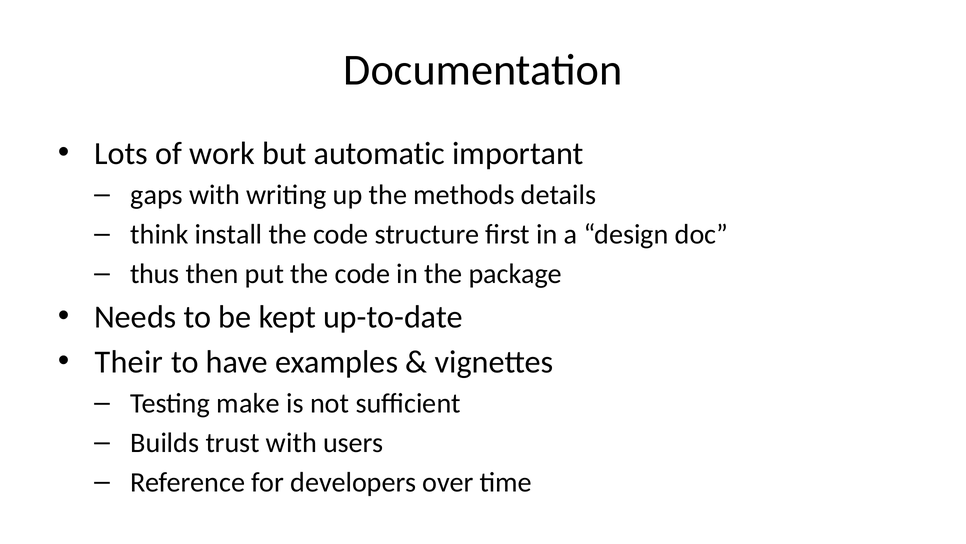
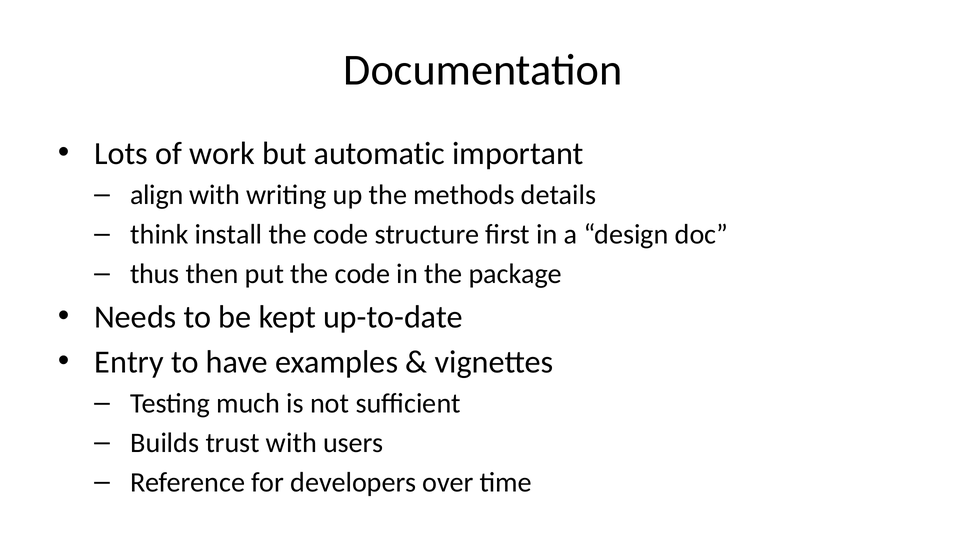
gaps: gaps -> align (157, 195)
Their: Their -> Entry (129, 362)
make: make -> much (248, 403)
